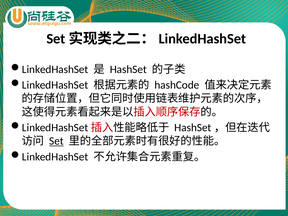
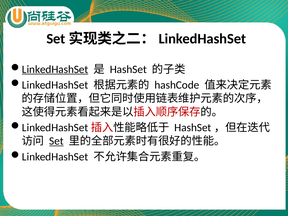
LinkedHashSet underline: none -> present (55, 69)
